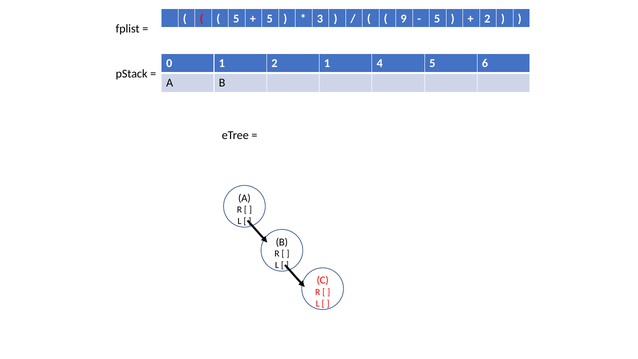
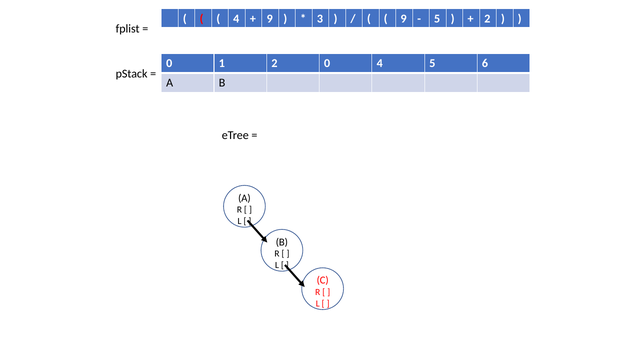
5: 5 -> 4 (236, 19)
5: 5 -> 9 (270, 19)
2 1: 1 -> 0 (327, 64)
